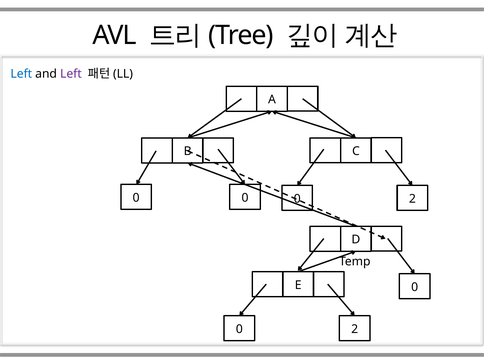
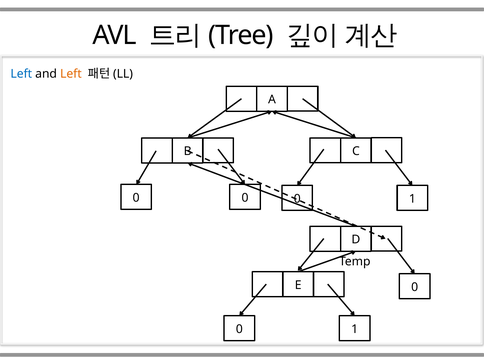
Left colour: purple -> orange (71, 74)
0 0 2: 2 -> 1 (412, 199)
2: 2 -> 1 (355, 329)
